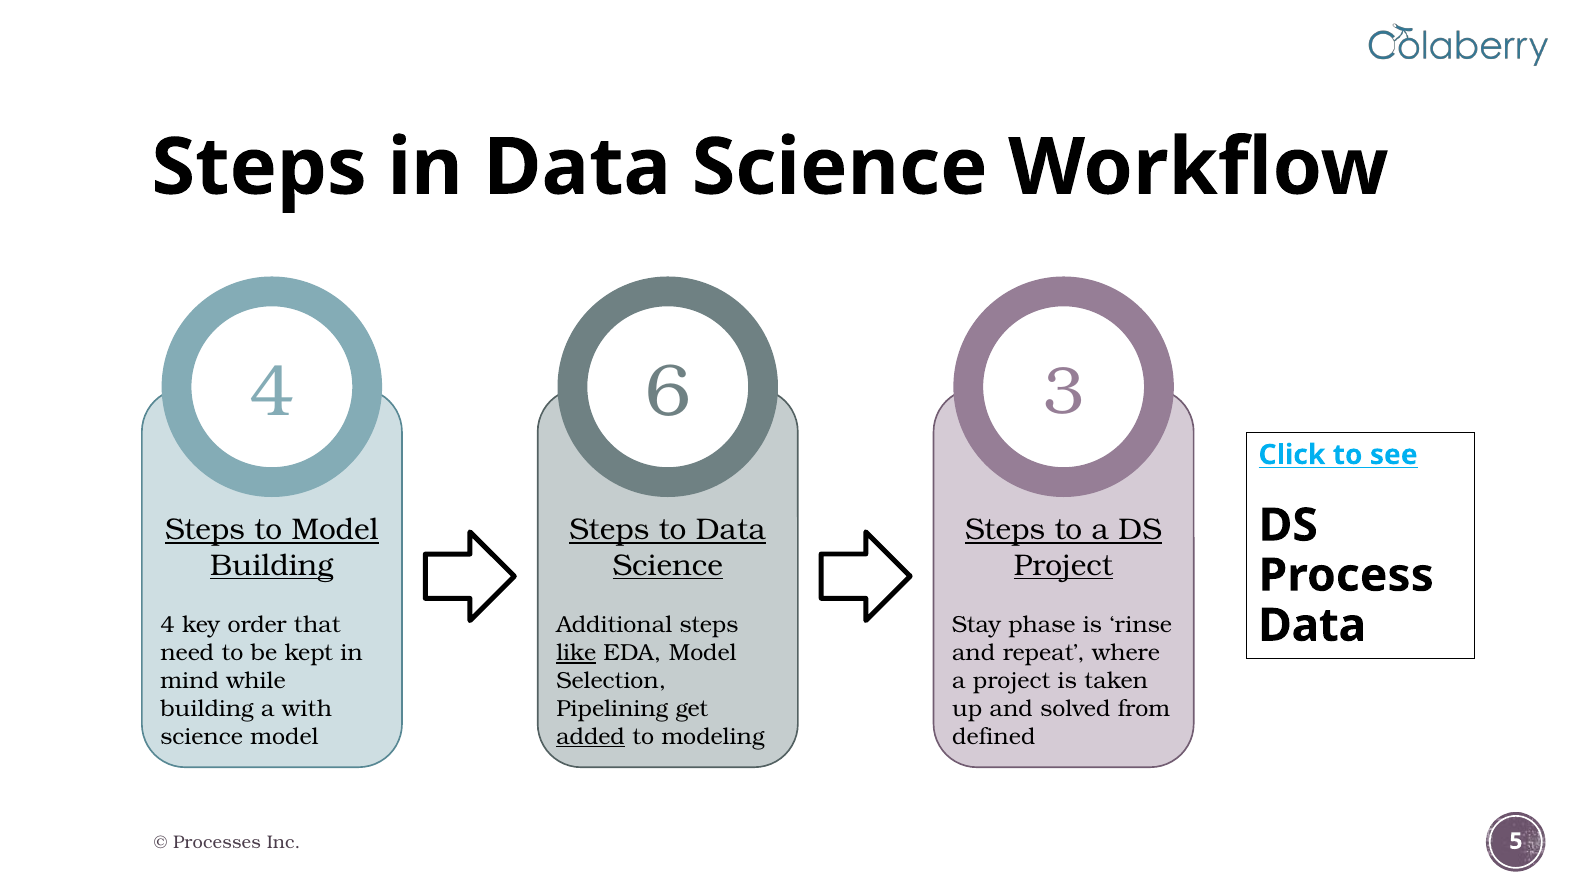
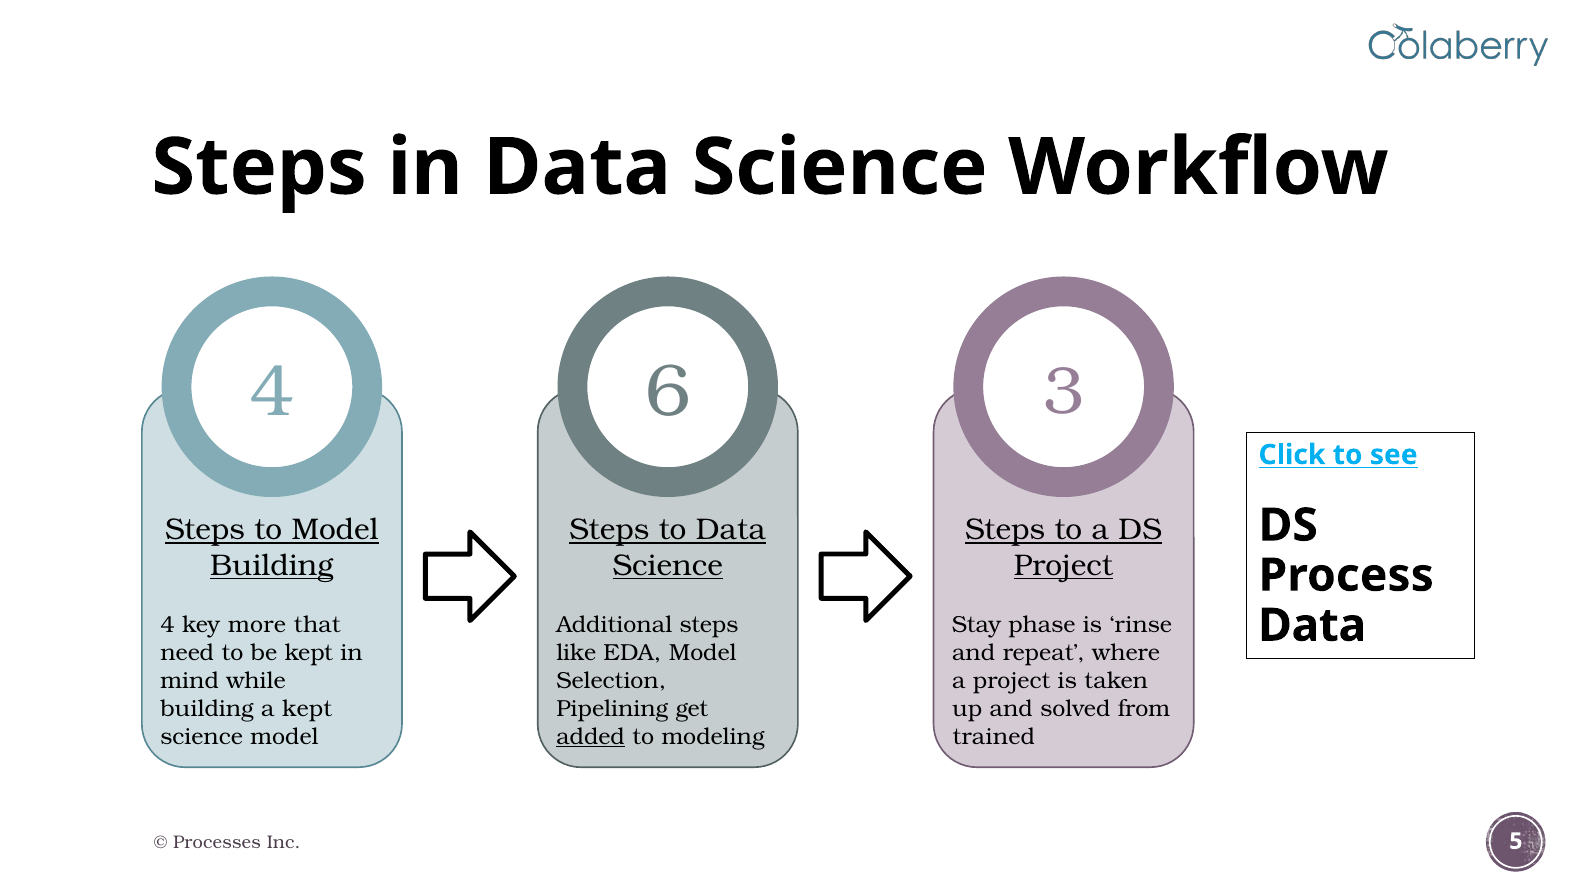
order: order -> more (257, 625)
like underline: present -> none (576, 653)
a with: with -> kept (307, 708)
defined: defined -> trained (994, 736)
